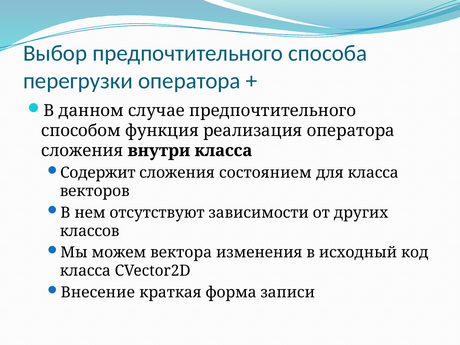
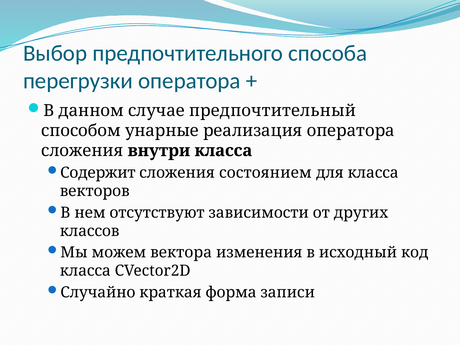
случае предпочтительного: предпочтительного -> предпочтительный (273, 111)
функция: функция -> унарные (162, 131)
Внесение: Внесение -> Случайно (98, 292)
